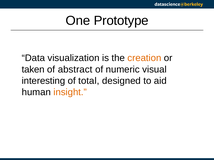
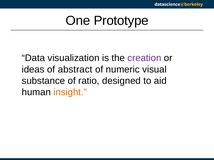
creation colour: orange -> purple (144, 58)
taken: taken -> ideas (33, 70)
interesting: interesting -> substance (43, 81)
total: total -> ratio (89, 81)
